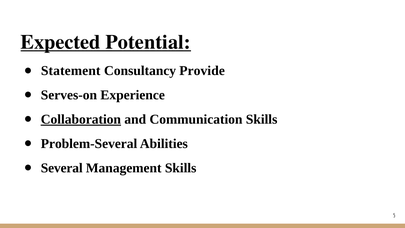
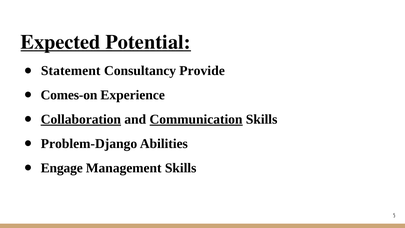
Serves-on: Serves-on -> Comes-on (69, 95)
Communication underline: none -> present (196, 119)
Problem-Several: Problem-Several -> Problem-Django (89, 144)
Several: Several -> Engage (62, 168)
